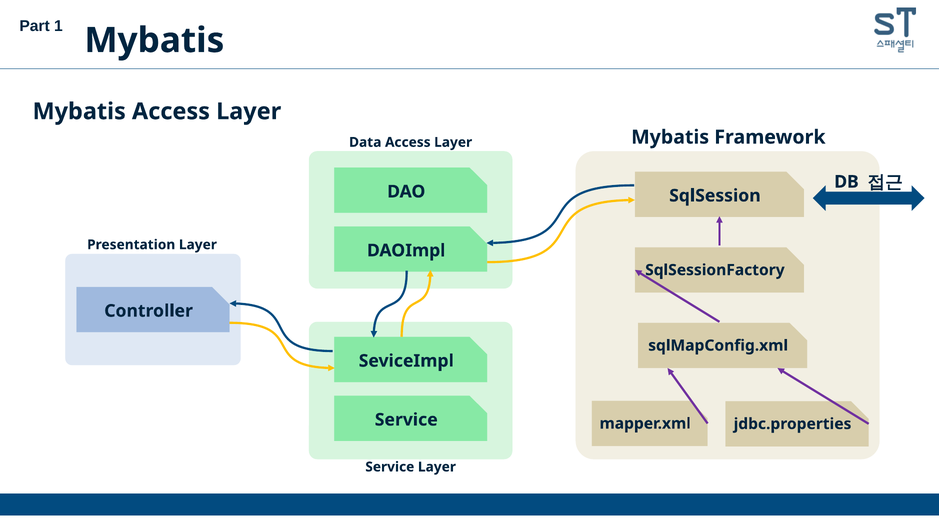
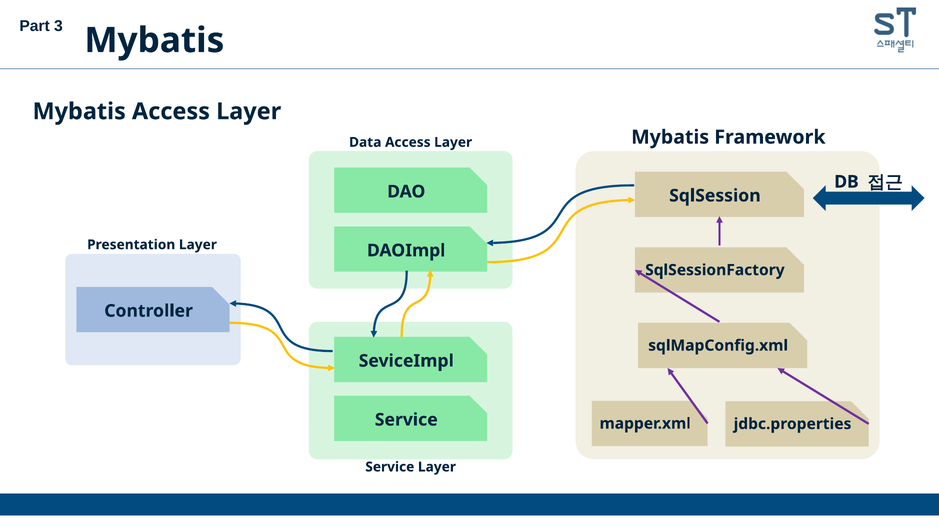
1: 1 -> 3 (58, 26)
